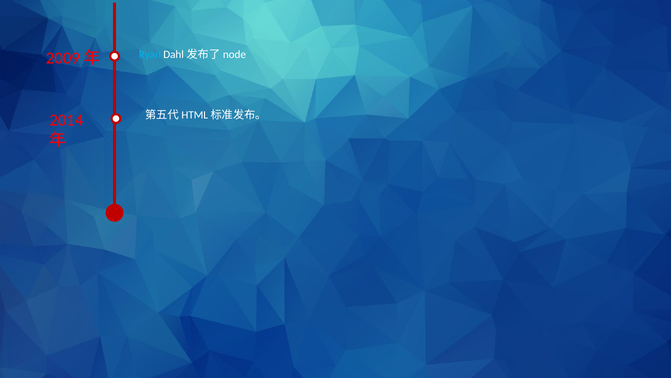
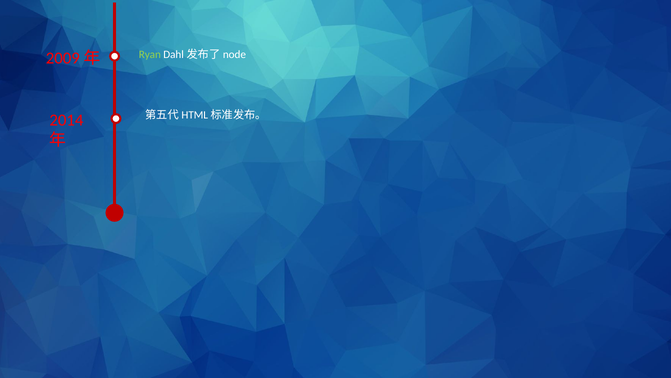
Ryan colour: light blue -> light green (150, 55)
